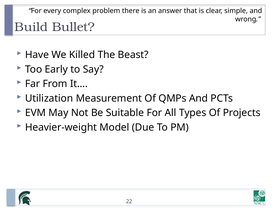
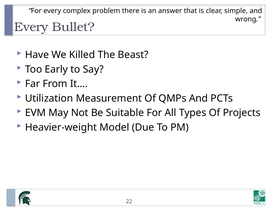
Build: Build -> Every (31, 27)
